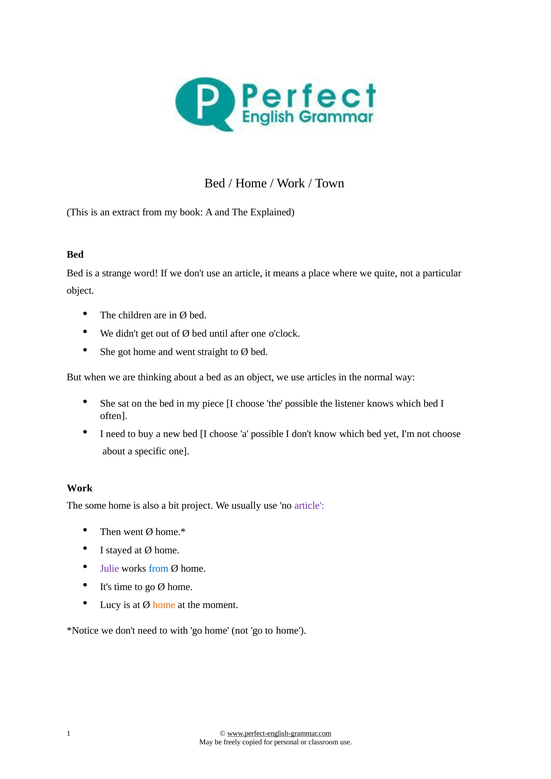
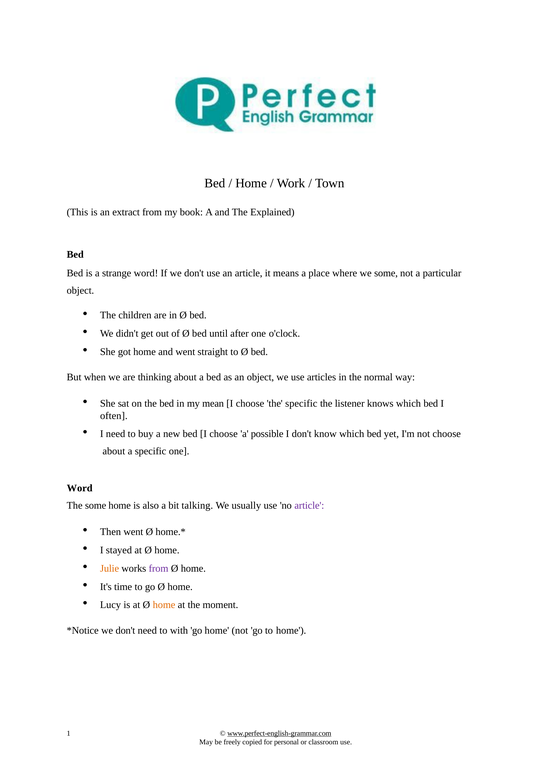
we quite: quite -> some (386, 273)
piece: piece -> mean (213, 404)
the possible: possible -> specific (301, 404)
Work: Work -> Word (80, 489)
project: project -> talking (197, 506)
Julie colour: purple -> orange (110, 569)
from colour: blue -> purple (159, 569)
